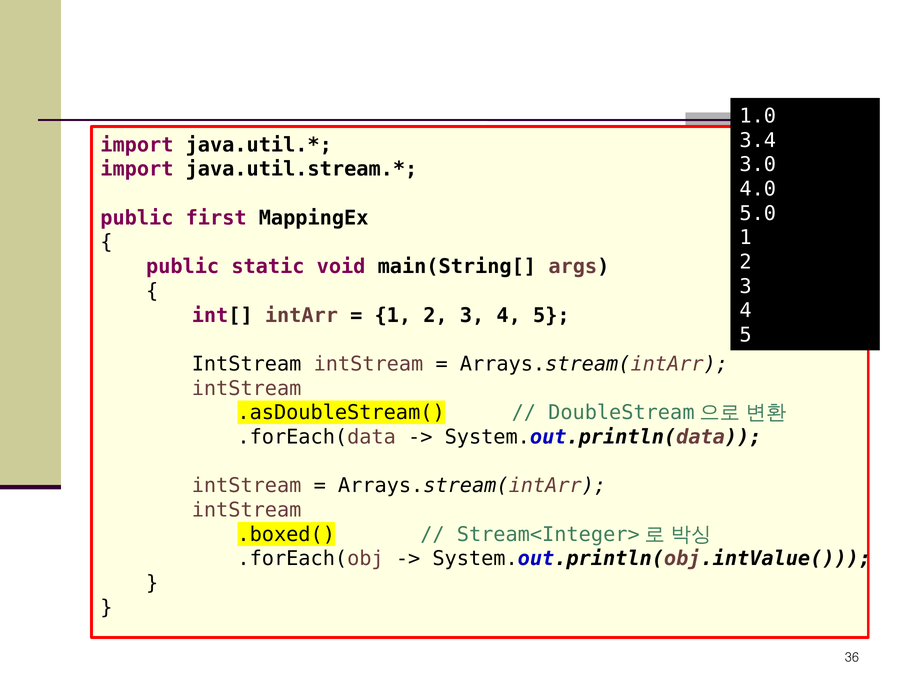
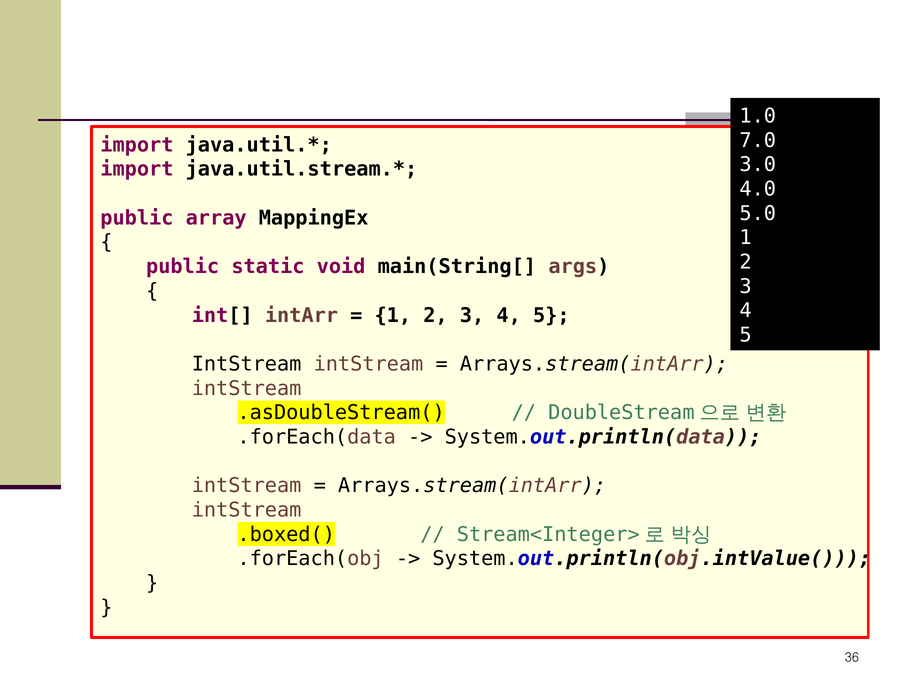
3.4: 3.4 -> 7.0 (758, 140)
first: first -> array (216, 218)
